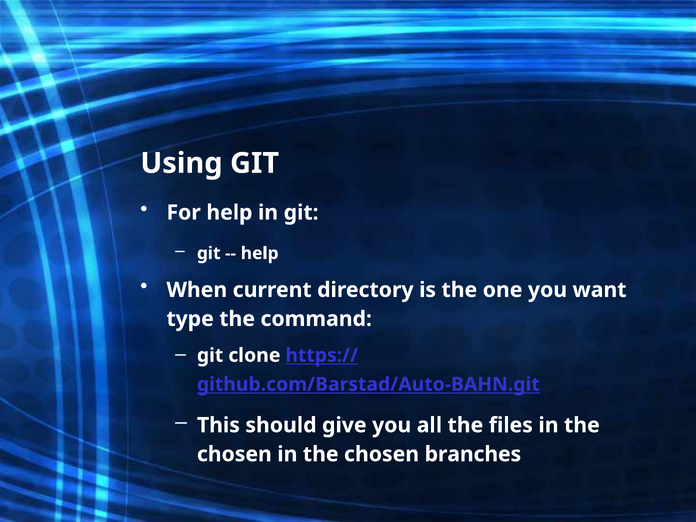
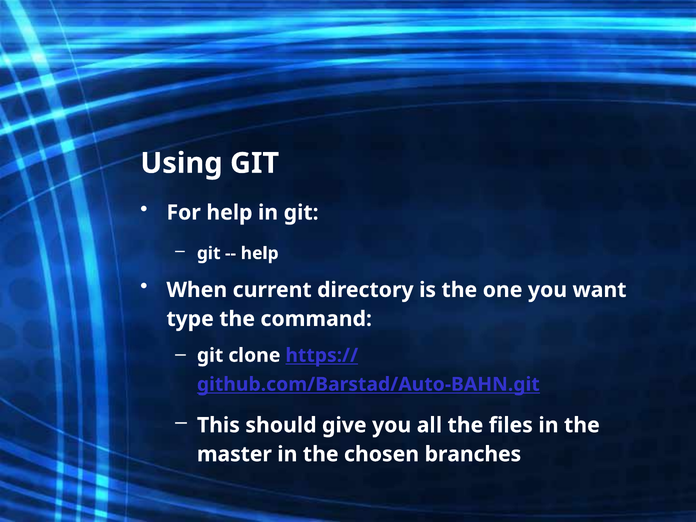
chosen: chosen -> master (234, 454)
